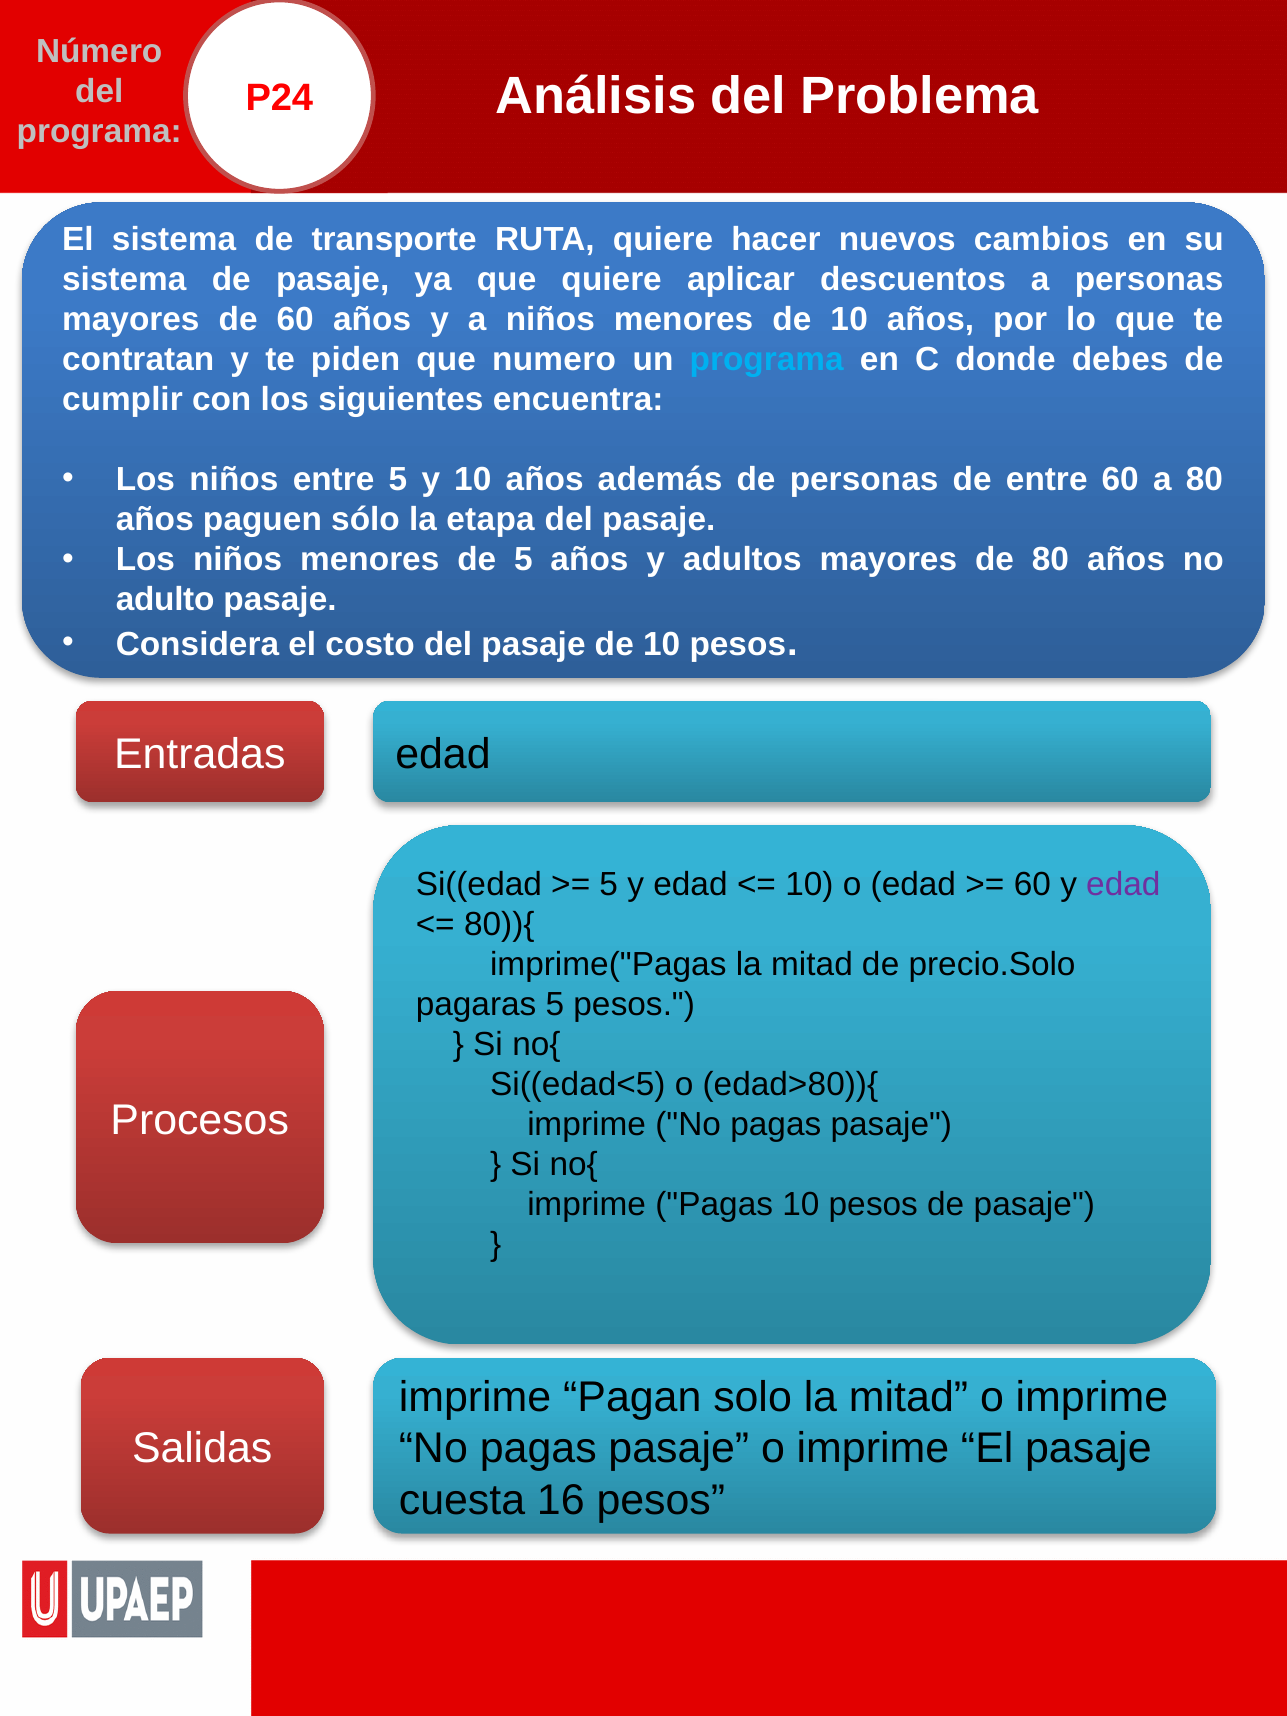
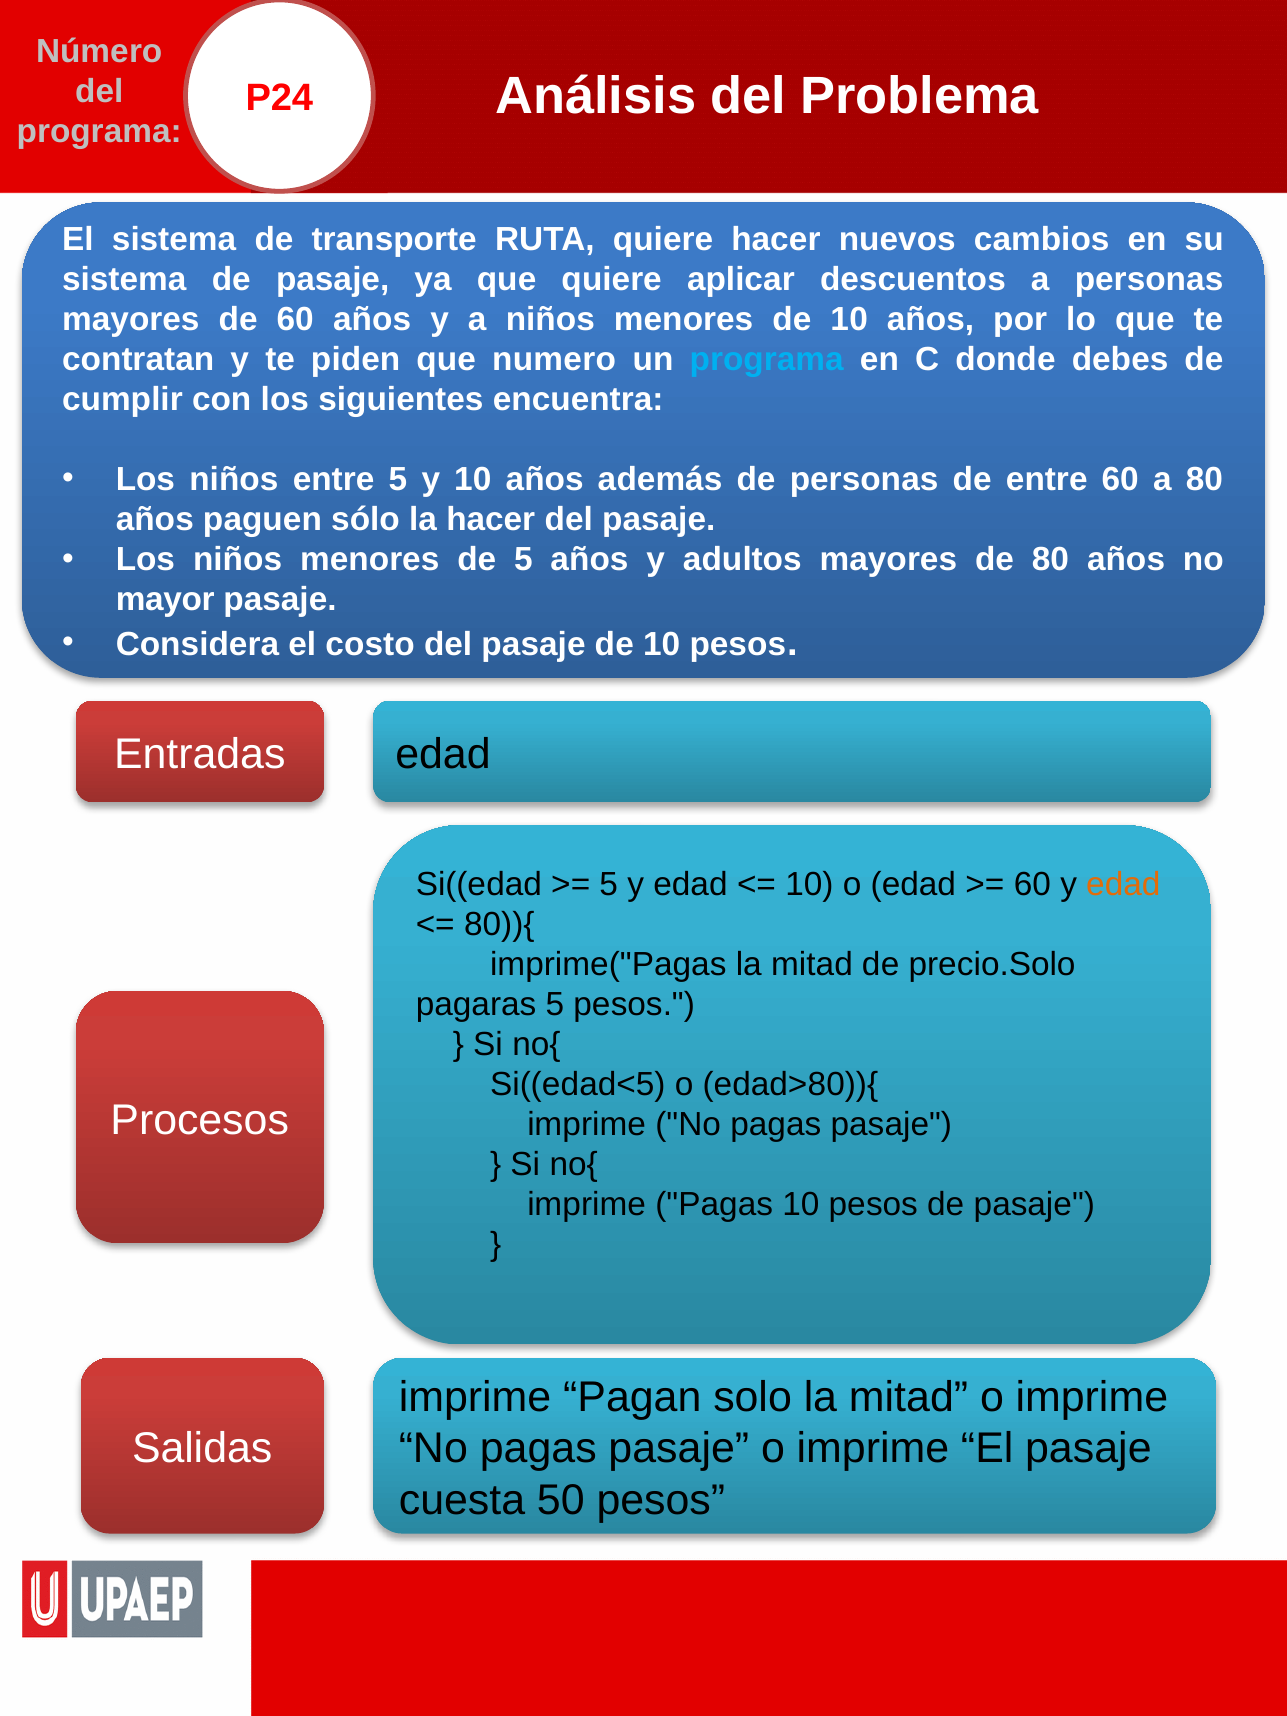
la etapa: etapa -> hacer (491, 520)
adulto: adulto -> mayor (165, 600)
edad colour: purple -> orange (1123, 884)
16: 16 -> 50 (561, 1500)
